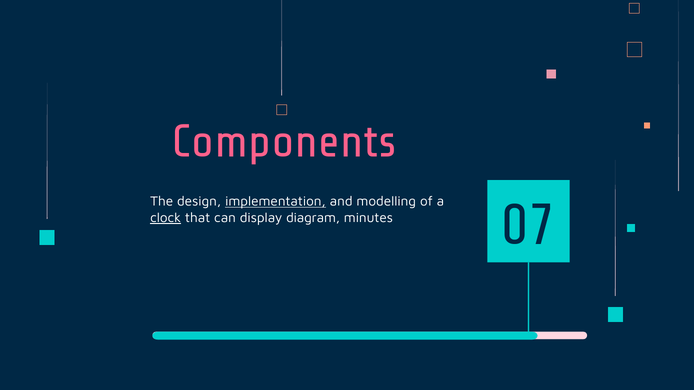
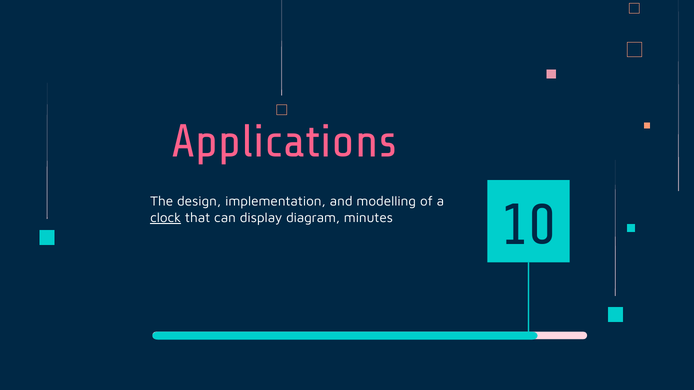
Components: Components -> Applications (284, 142)
implementation underline: present -> none (275, 202)
07: 07 -> 10 (529, 225)
